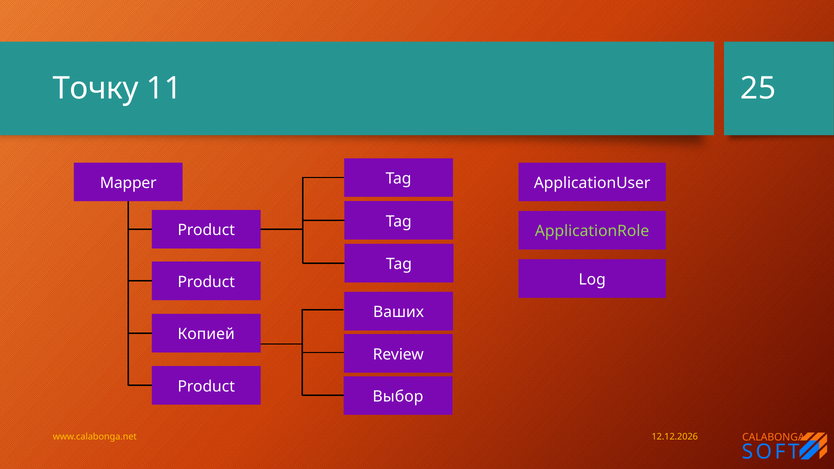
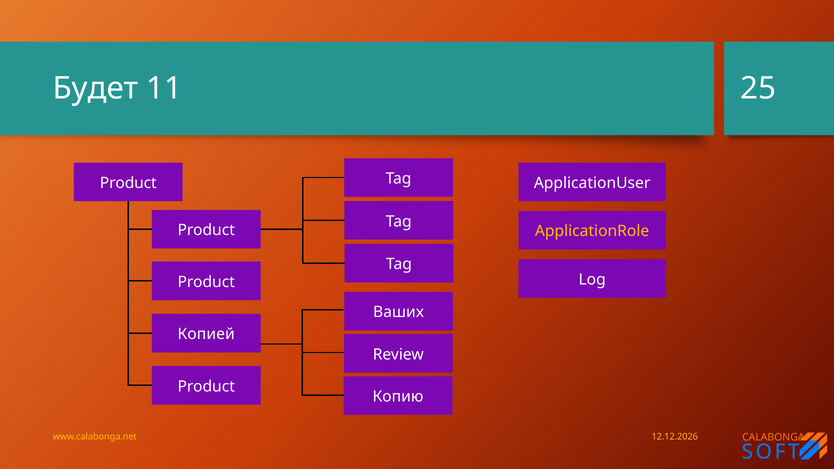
Точку: Точку -> Будет (96, 88)
Mapper: Mapper -> Product (128, 183)
ApplicationRole colour: light green -> yellow (592, 231)
Выбор: Выбор -> Копию (398, 397)
